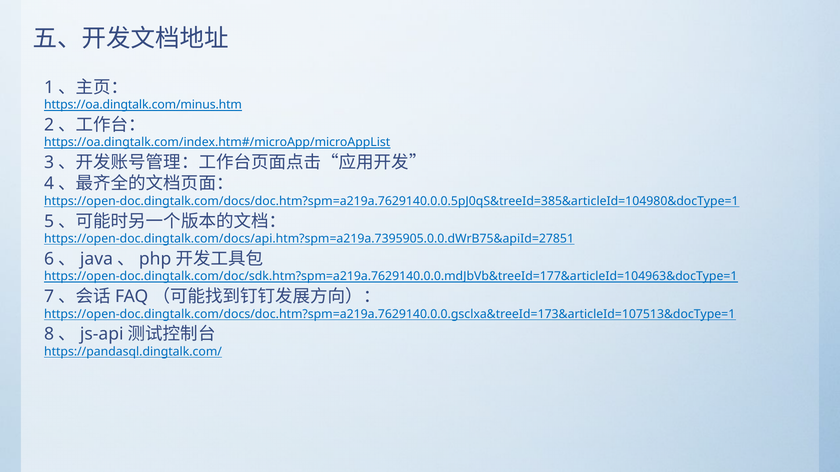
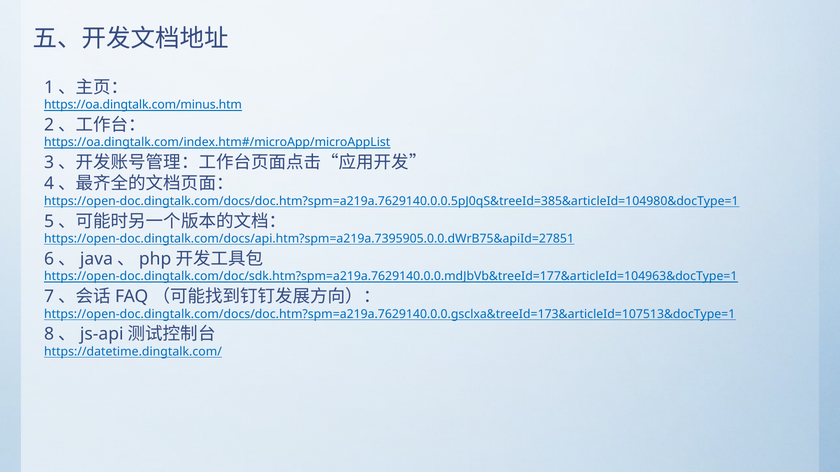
https://pandasql.dingtalk.com/: https://pandasql.dingtalk.com/ -> https://datetime.dingtalk.com/ (133, 352)
